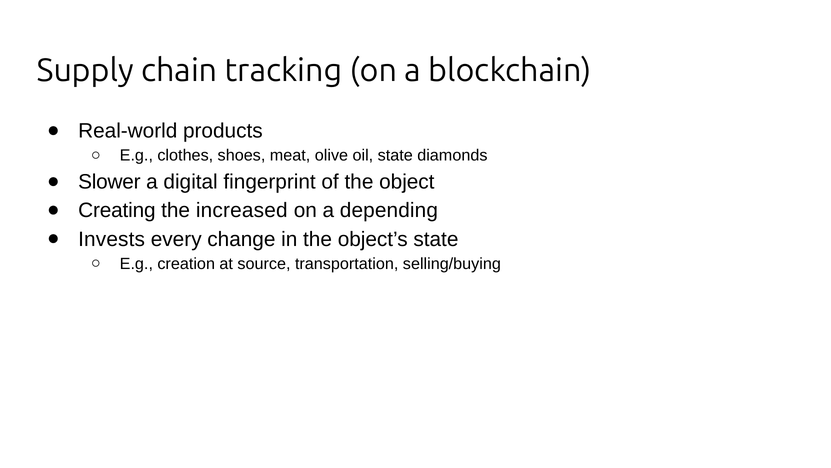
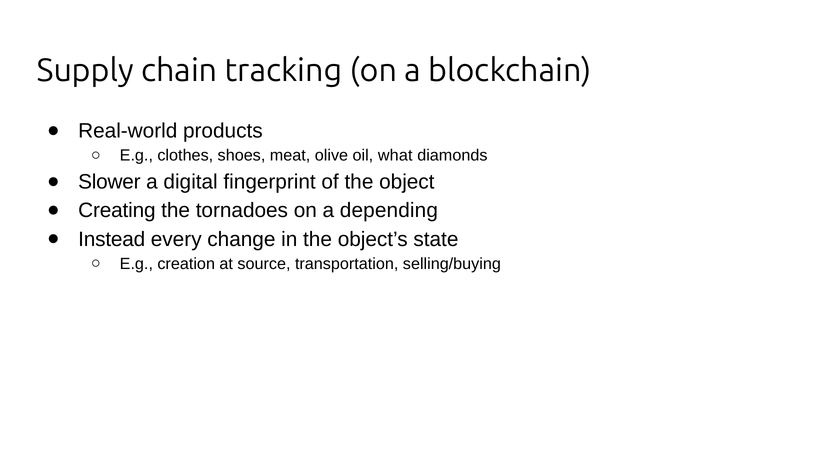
oil state: state -> what (395, 155)
increased: increased -> tornadoes (242, 210)
Invests: Invests -> Instead (112, 239)
